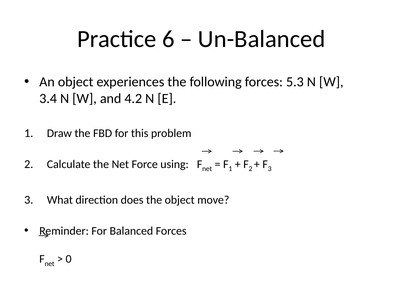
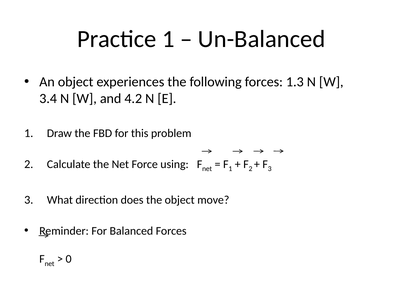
Practice 6: 6 -> 1 (168, 39)
5.3: 5.3 -> 1.3 (295, 82)
